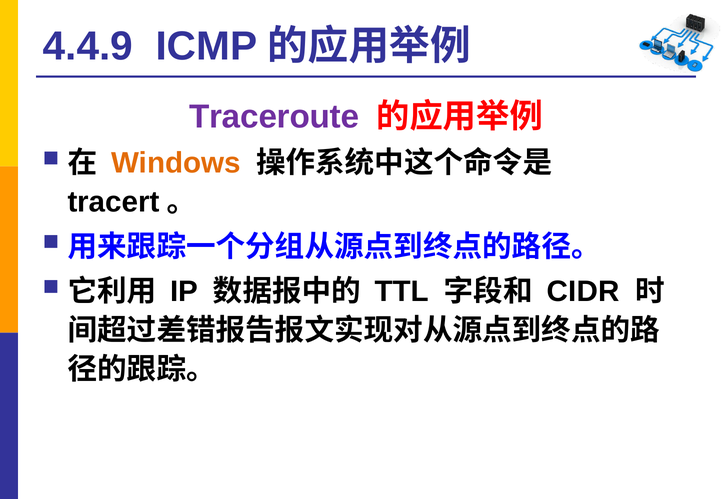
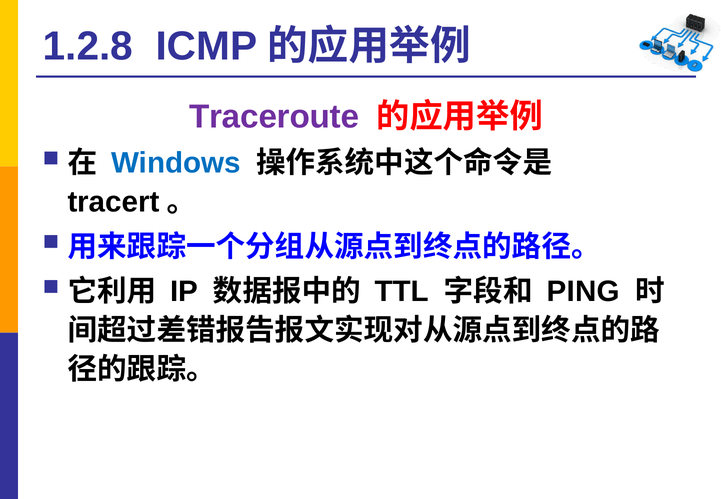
4.4.9: 4.4.9 -> 1.2.8 (88, 46)
Windows colour: orange -> blue (176, 163)
CIDR: CIDR -> PING (583, 291)
